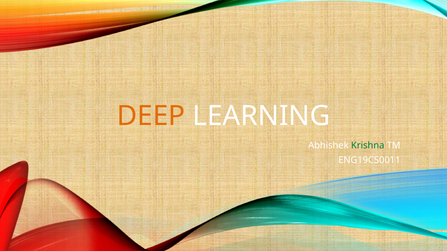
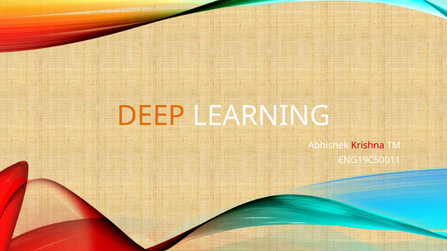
Krishna colour: green -> red (368, 146)
